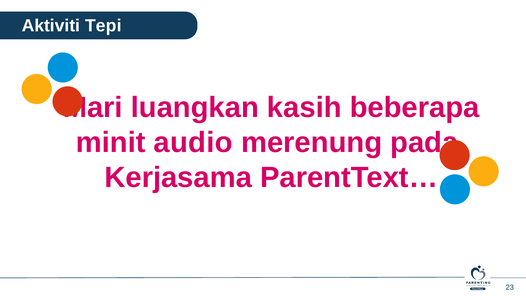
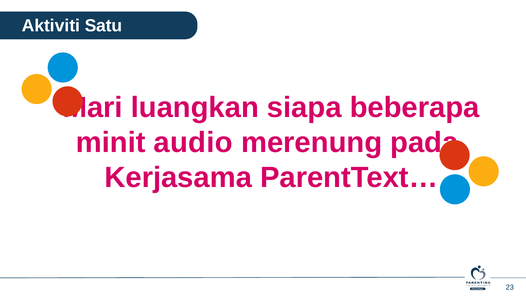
Tepi: Tepi -> Satu (104, 26)
kasih: kasih -> siapa (304, 107)
